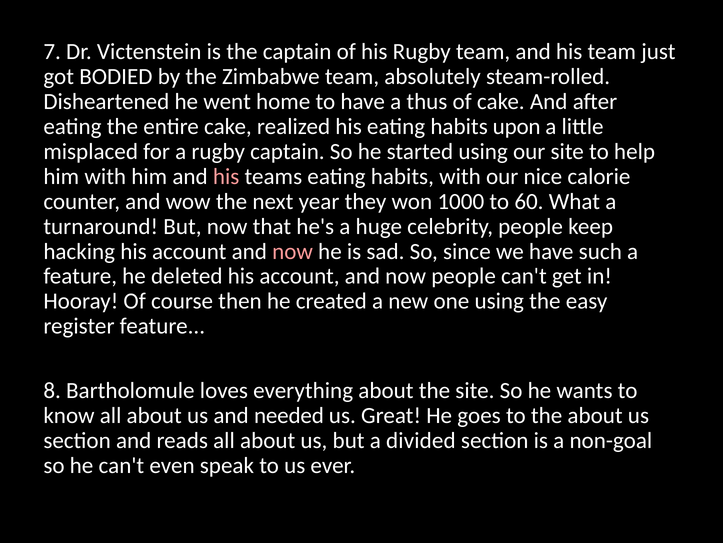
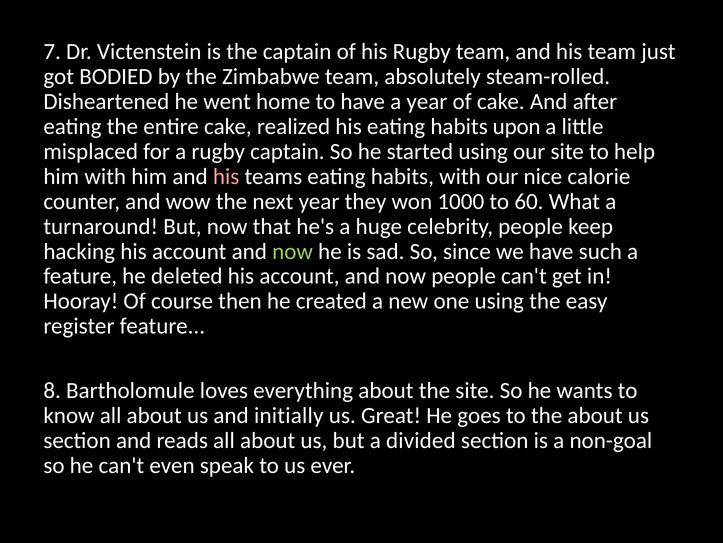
a thus: thus -> year (427, 101)
now colour: pink -> light green (293, 251)
needed: needed -> initially (289, 415)
